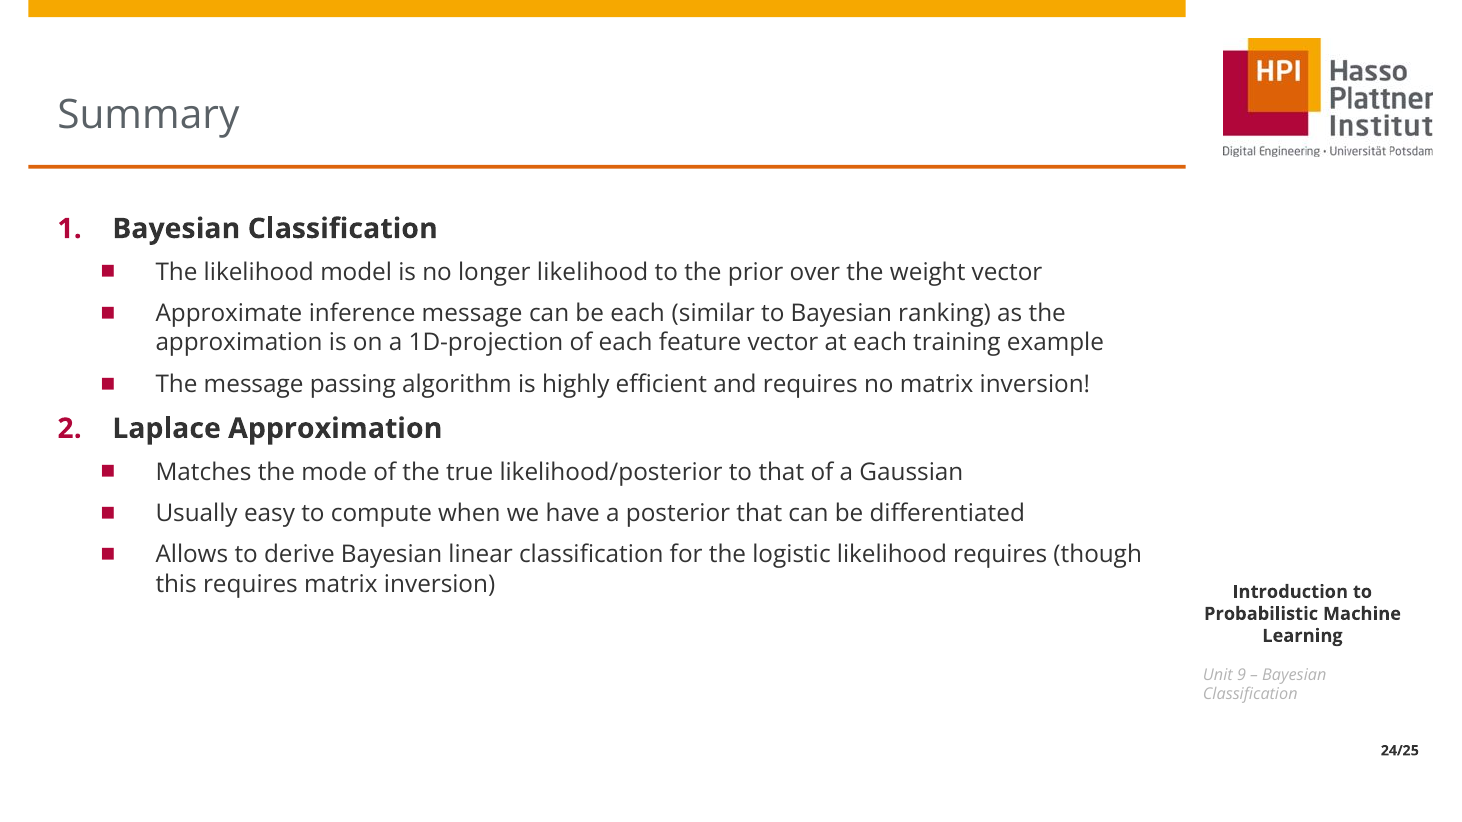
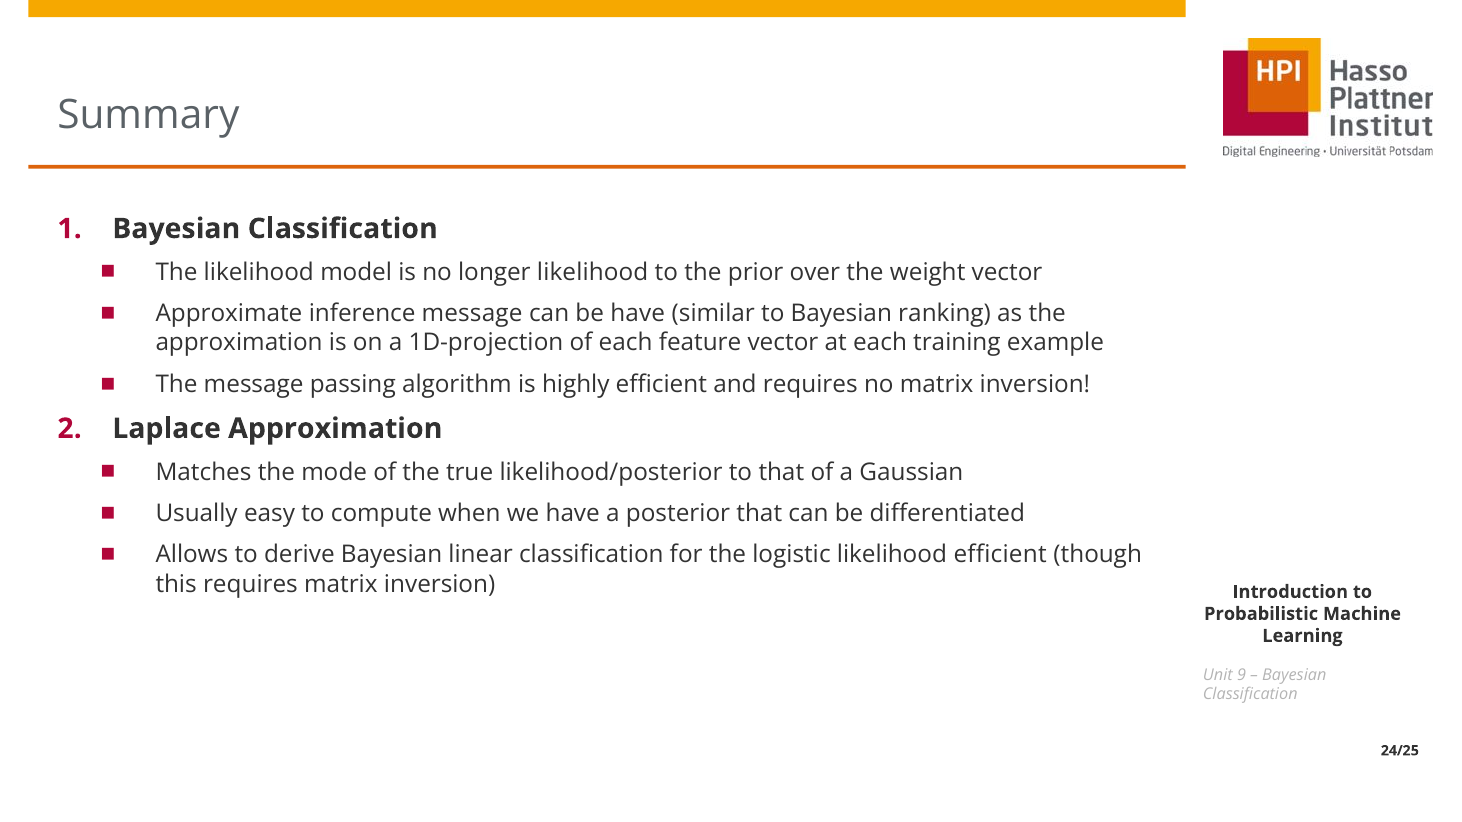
be each: each -> have (638, 314)
likelihood requires: requires -> efficient (1000, 555)
